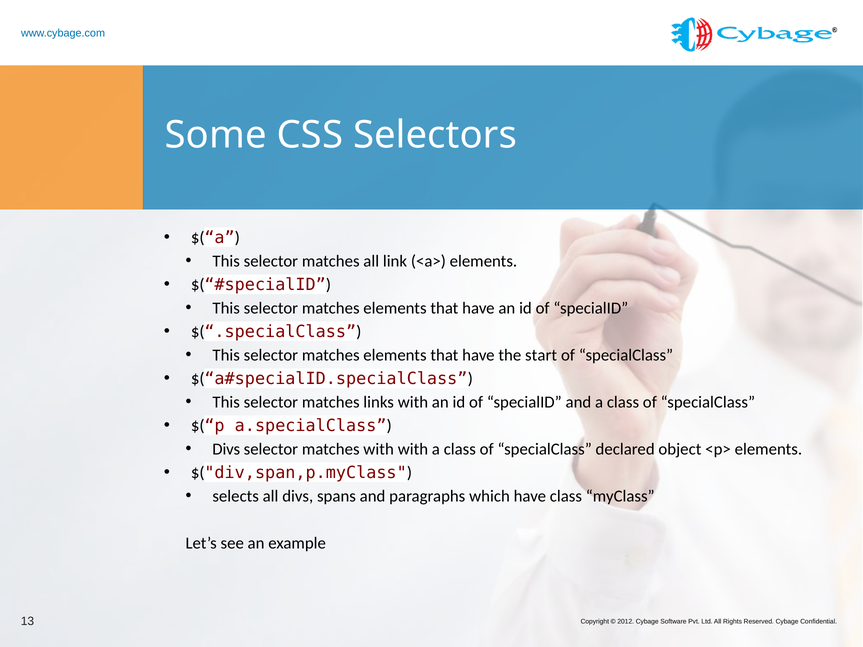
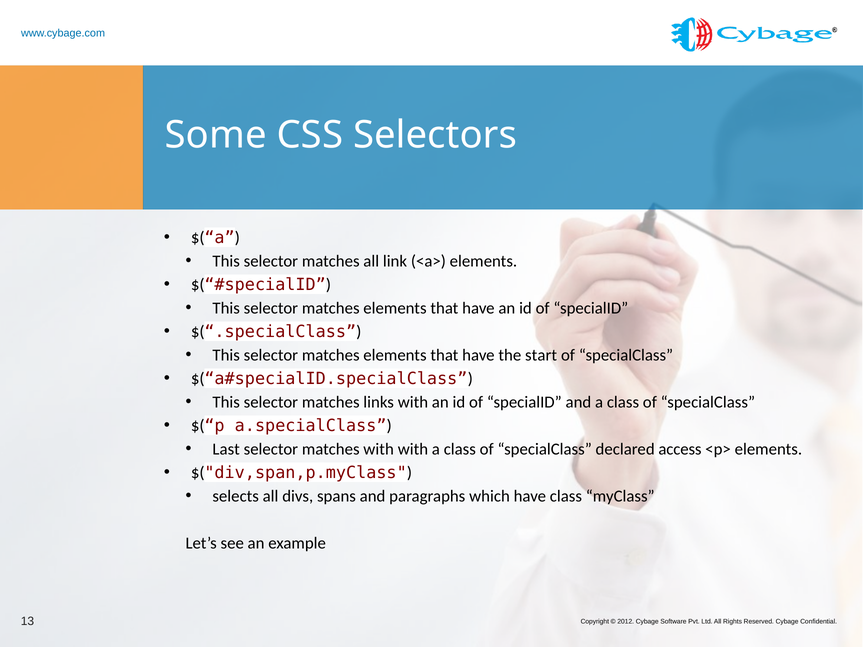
Divs: Divs -> Last (226, 449)
object: object -> access (680, 449)
